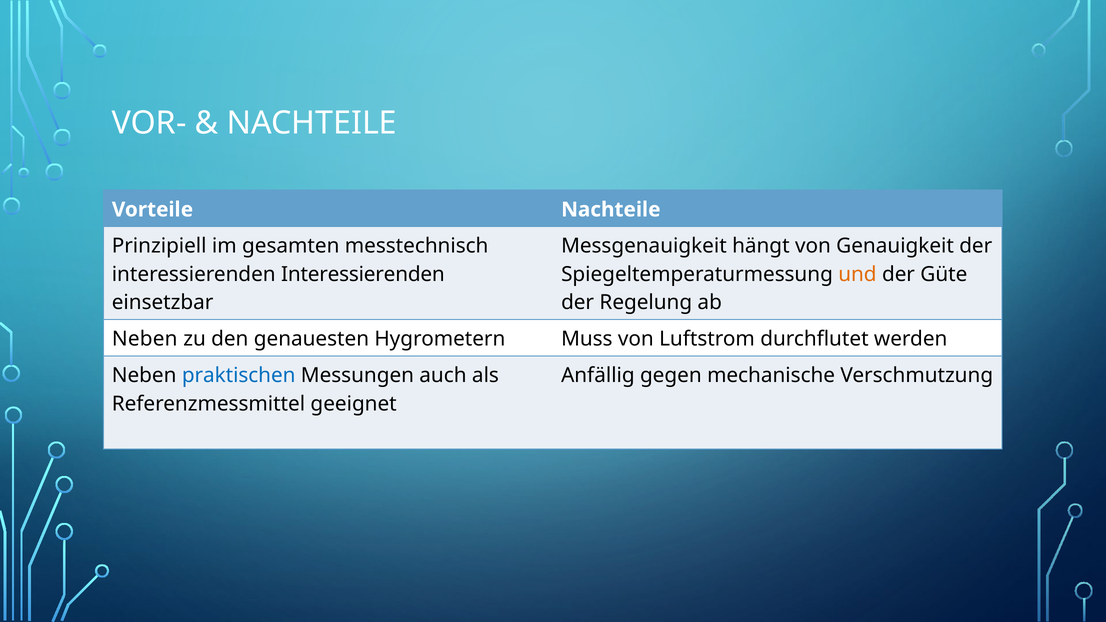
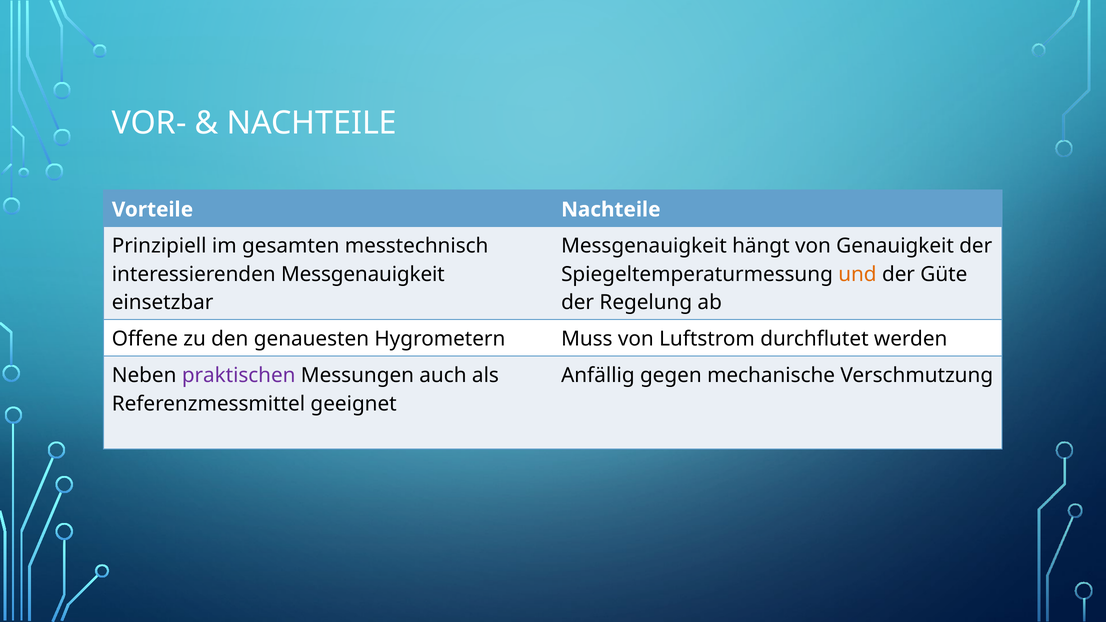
interessierenden Interessierenden: Interessierenden -> Messgenauigkeit (363, 274)
Neben: Neben -> Offene (145, 339)
praktischen colour: blue -> purple (239, 376)
